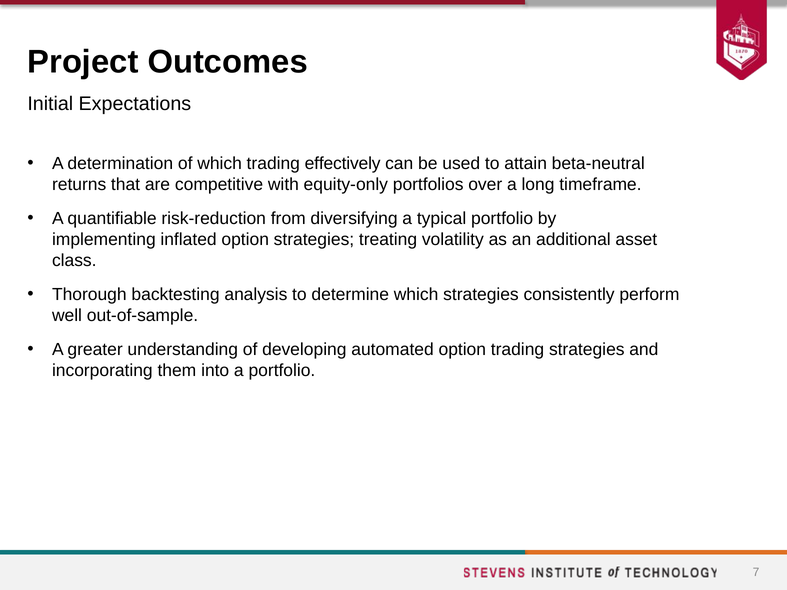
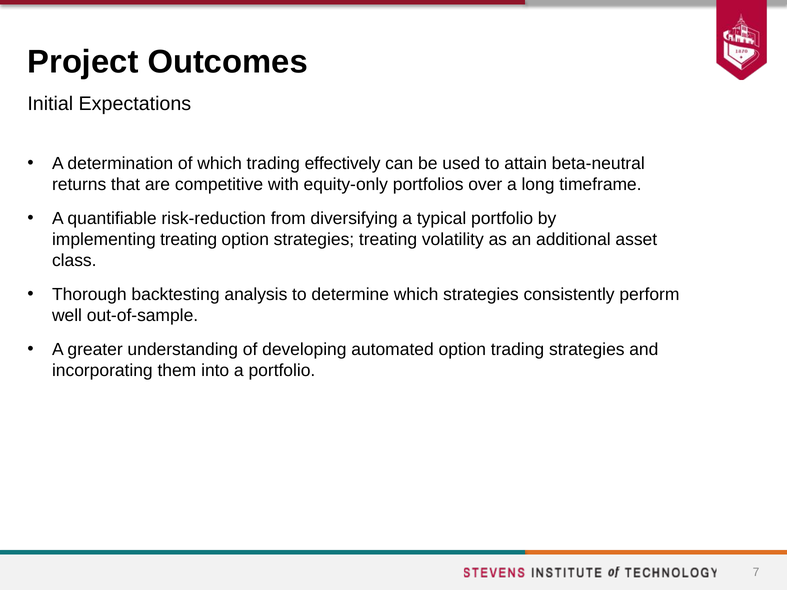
implementing inflated: inflated -> treating (189, 240)
